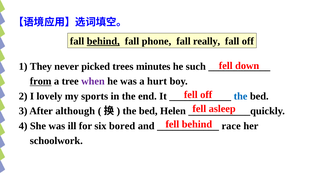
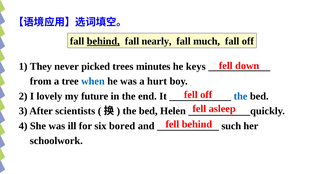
phone: phone -> nearly (157, 41)
really: really -> much (207, 41)
such: such -> keys (196, 66)
from underline: present -> none (41, 81)
when colour: purple -> blue (93, 81)
sports: sports -> future (95, 96)
although: although -> scientists (75, 111)
race: race -> such (231, 126)
